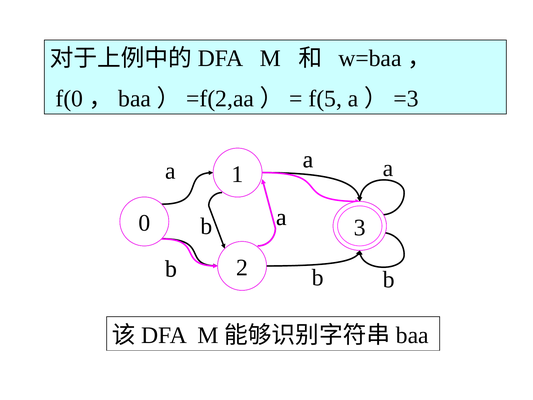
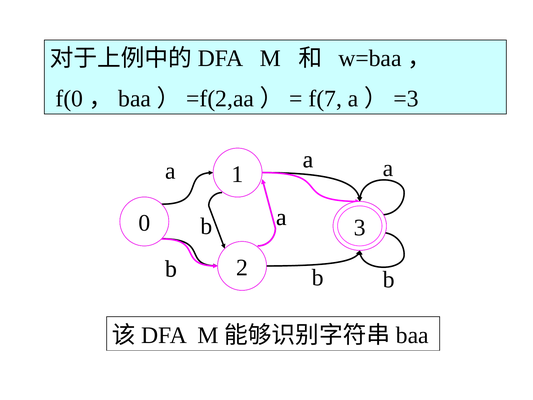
f(5: f(5 -> f(7 (325, 99)
